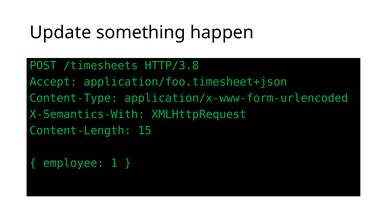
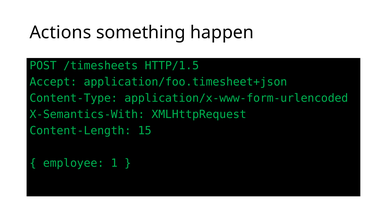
Update: Update -> Actions (60, 33)
HTTP/3.8: HTTP/3.8 -> HTTP/1.5 (172, 65)
